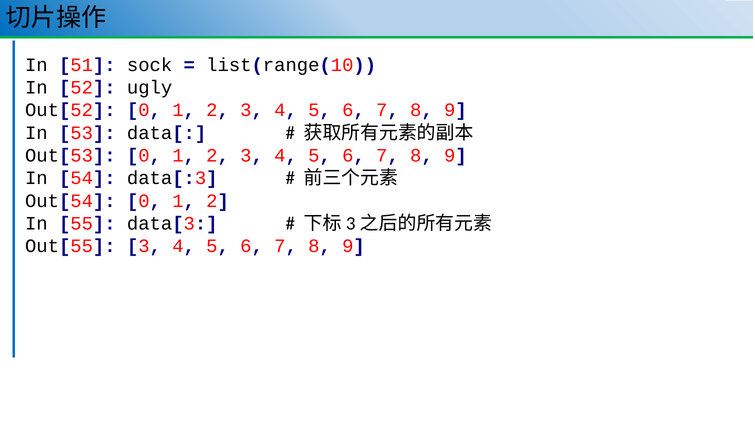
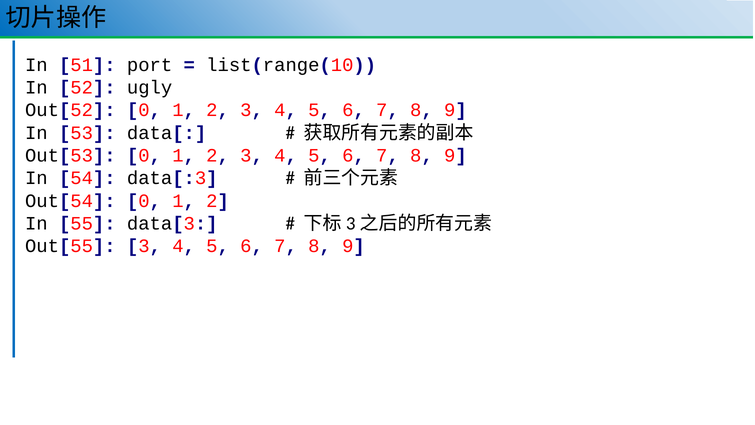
sock: sock -> port (150, 65)
